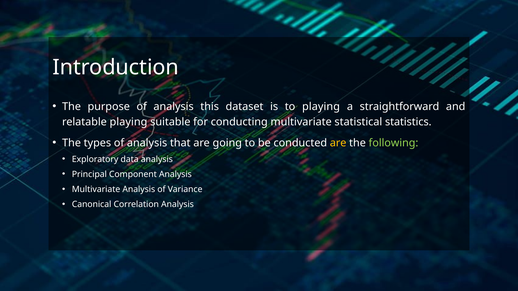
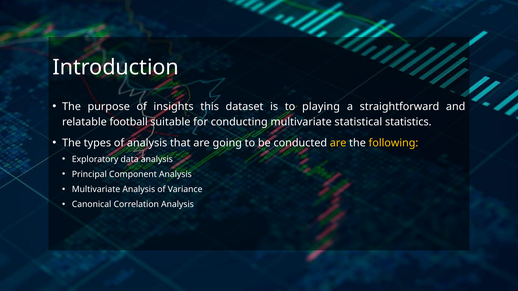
purpose of analysis: analysis -> insights (174, 107)
relatable playing: playing -> football (129, 122)
following colour: light green -> yellow (393, 143)
